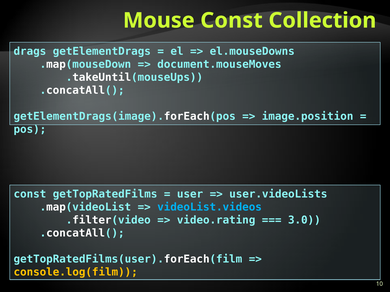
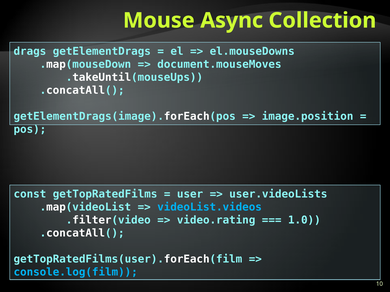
Mouse Const: Const -> Async (232, 20)
3.0: 3.0 -> 1.0 (304, 220)
console.log(film colour: yellow -> light blue (76, 272)
